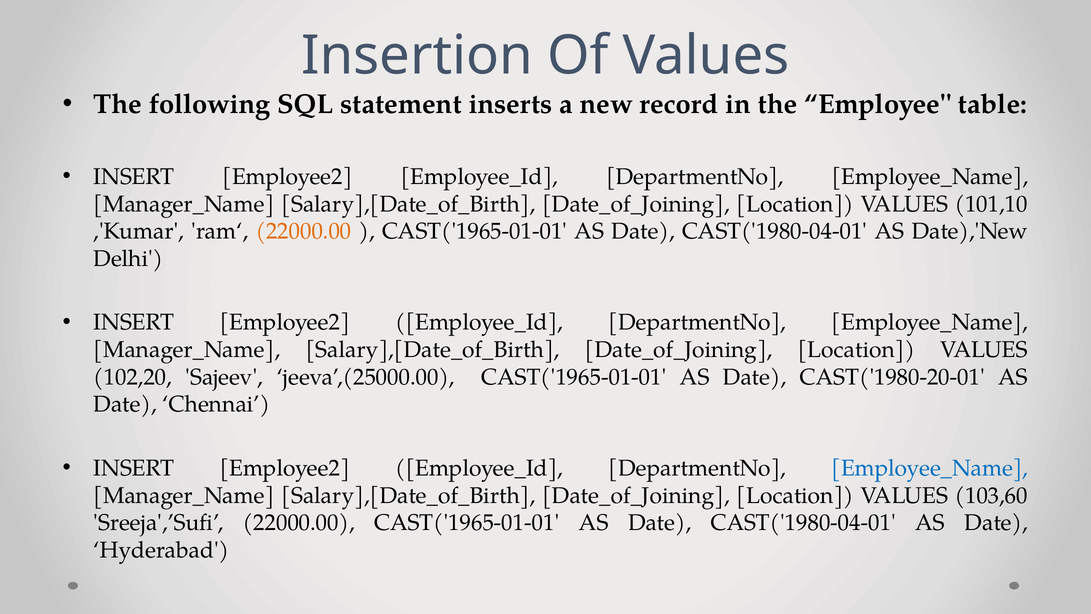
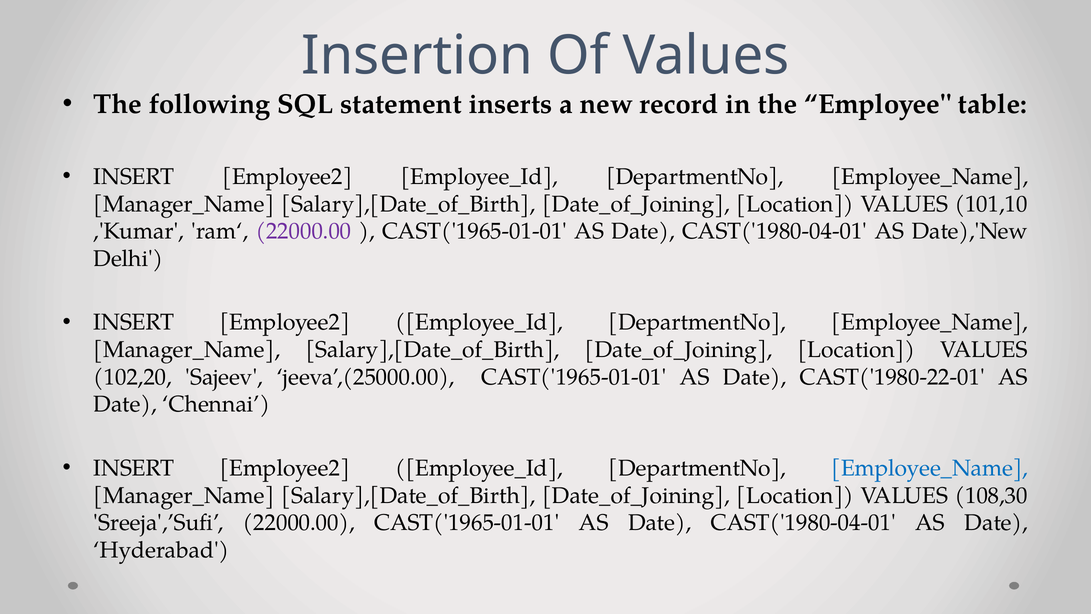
22000.00 colour: orange -> purple (304, 231)
CAST('1980-20-01: CAST('1980-20-01 -> CAST('1980-22-01 (892, 377)
103,60: 103,60 -> 108,30 (991, 495)
